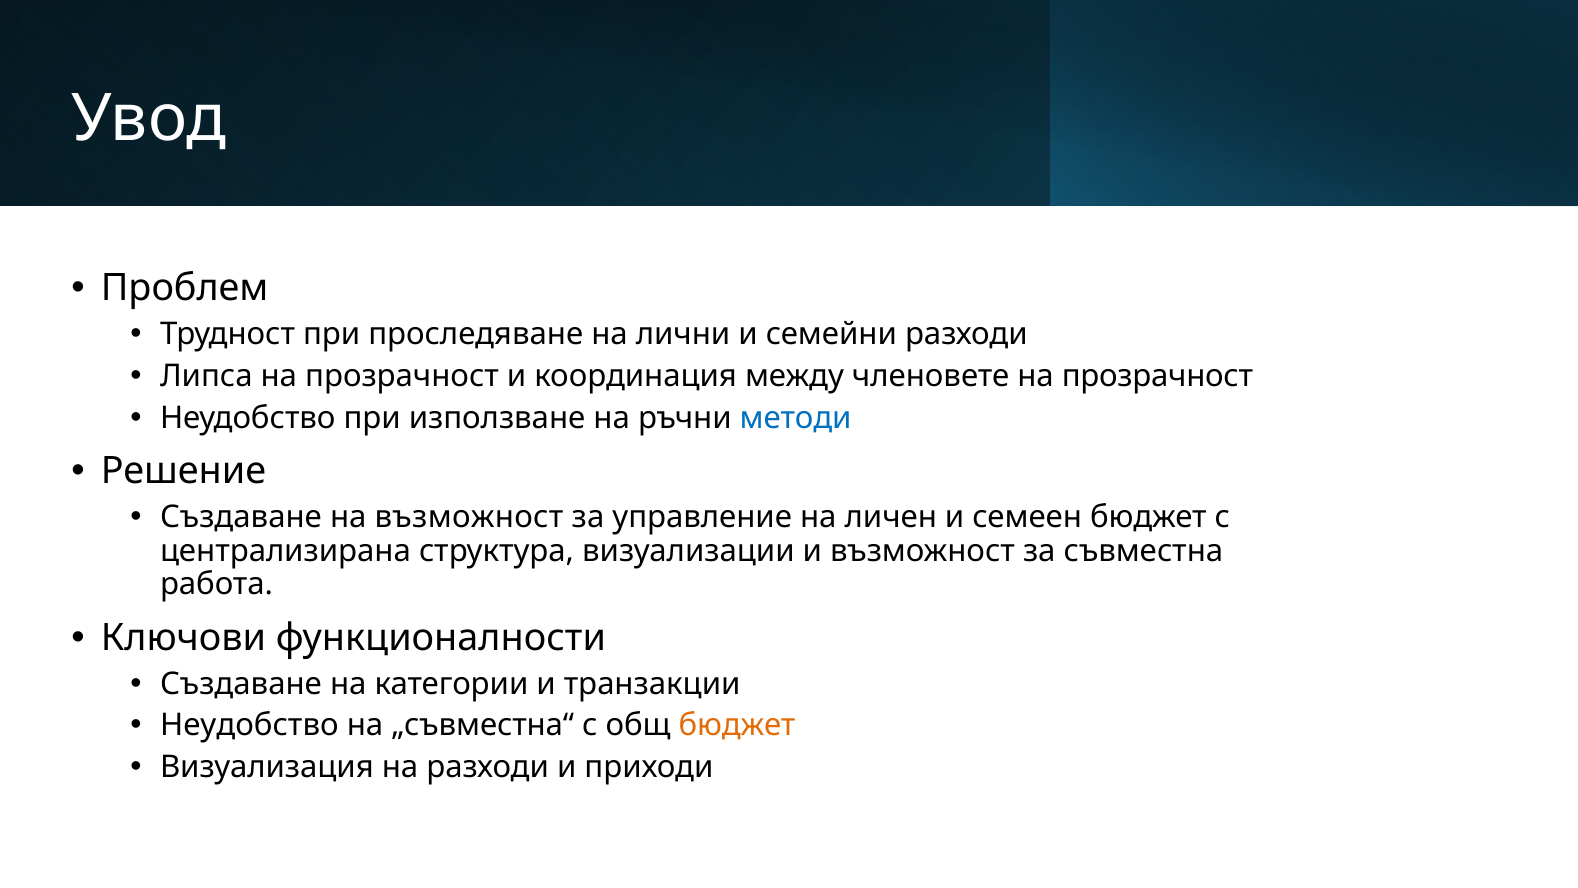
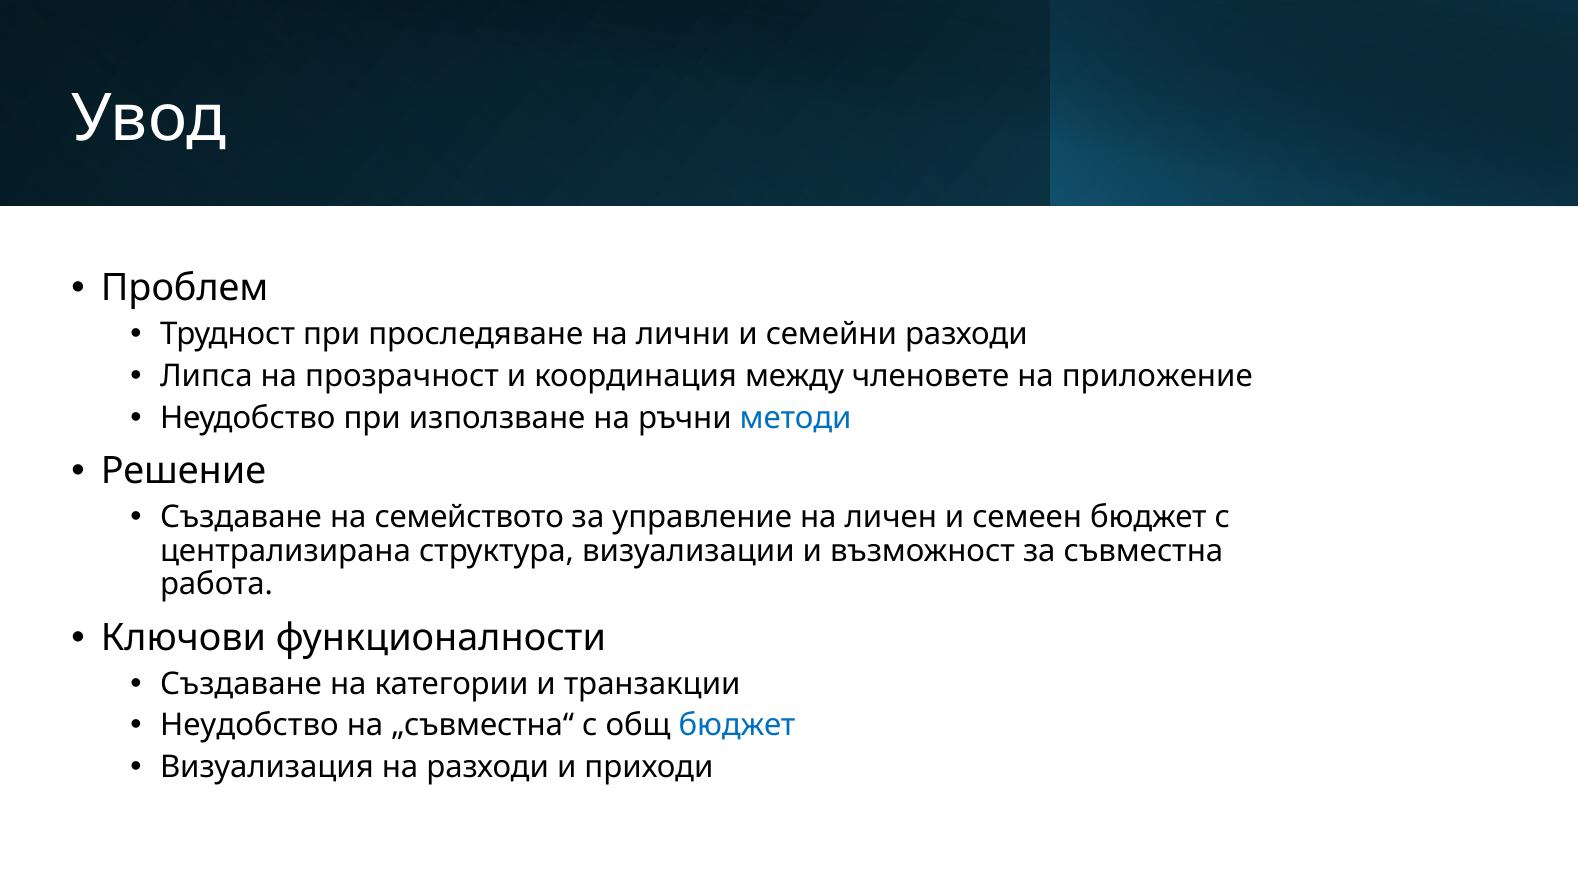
членовете на прозрачност: прозрачност -> приложение (1157, 376)
на възможност: възможност -> семейството (469, 517)
бюджет colour: orange -> blue (737, 725)
